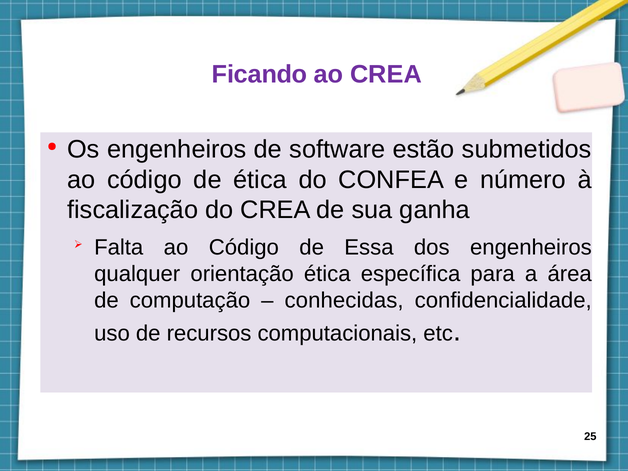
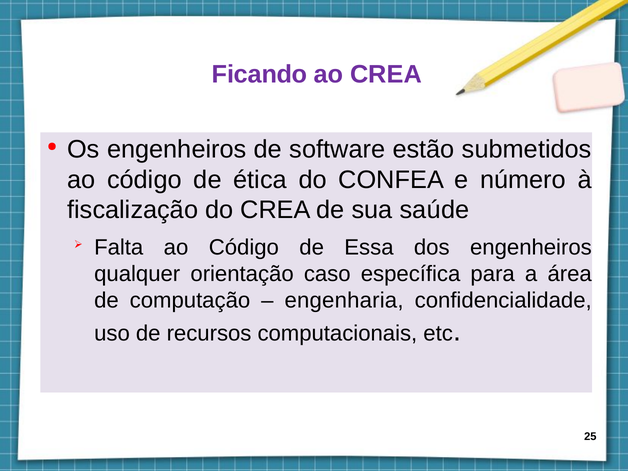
ganha: ganha -> saúde (435, 210)
orientação ética: ética -> caso (327, 274)
conhecidas: conhecidas -> engenharia (344, 300)
